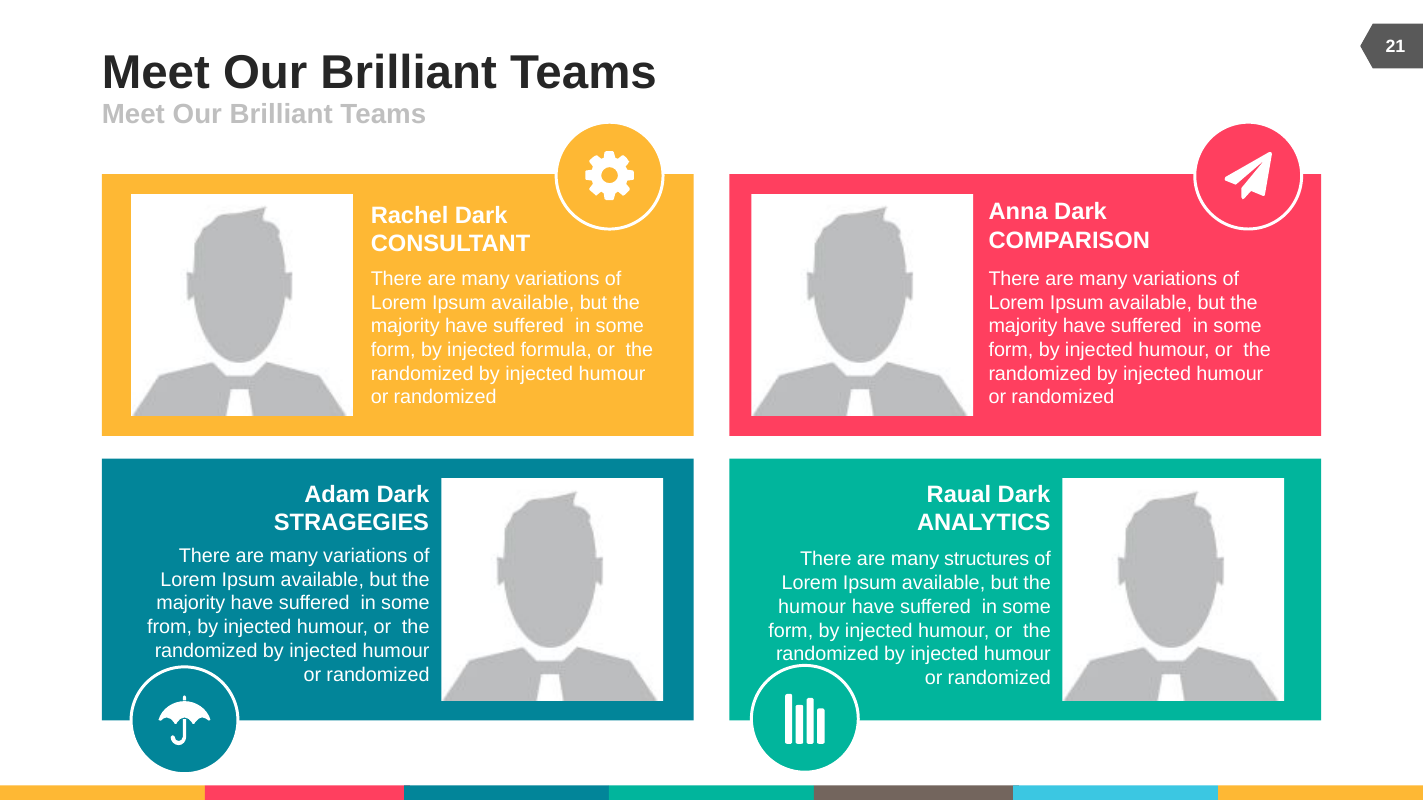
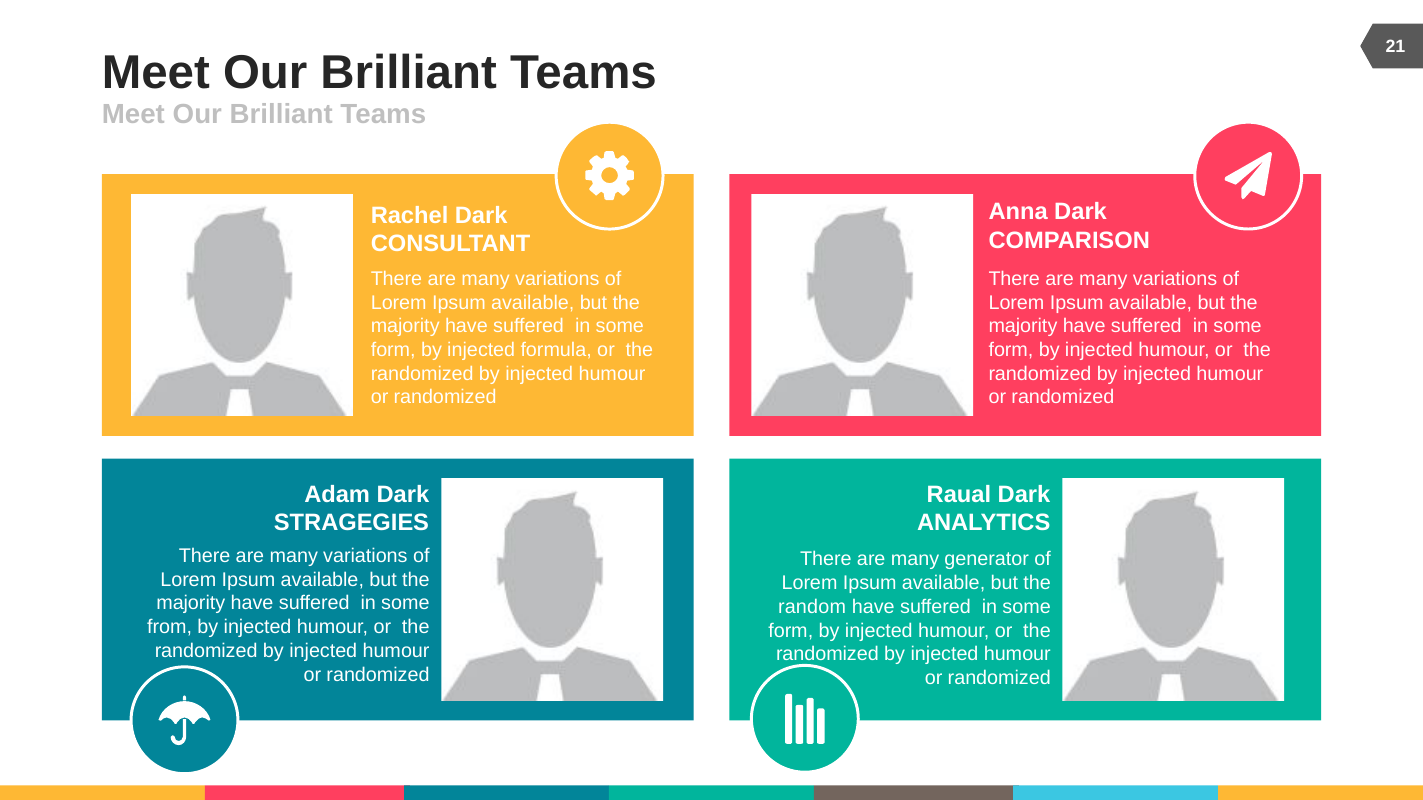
structures: structures -> generator (987, 560)
humour: humour -> random (812, 607)
